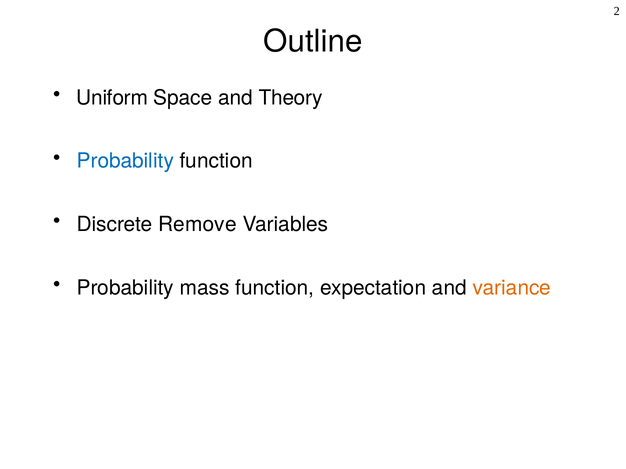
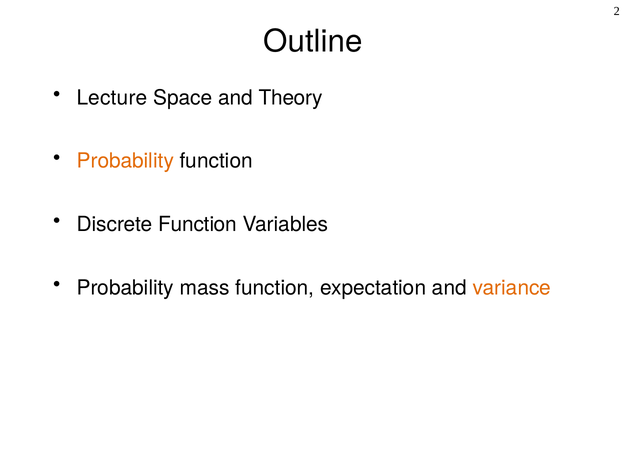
Uniform: Uniform -> Lecture (112, 98)
Probability colour: blue -> orange (125, 161)
Discrete Remove: Remove -> Function (198, 225)
